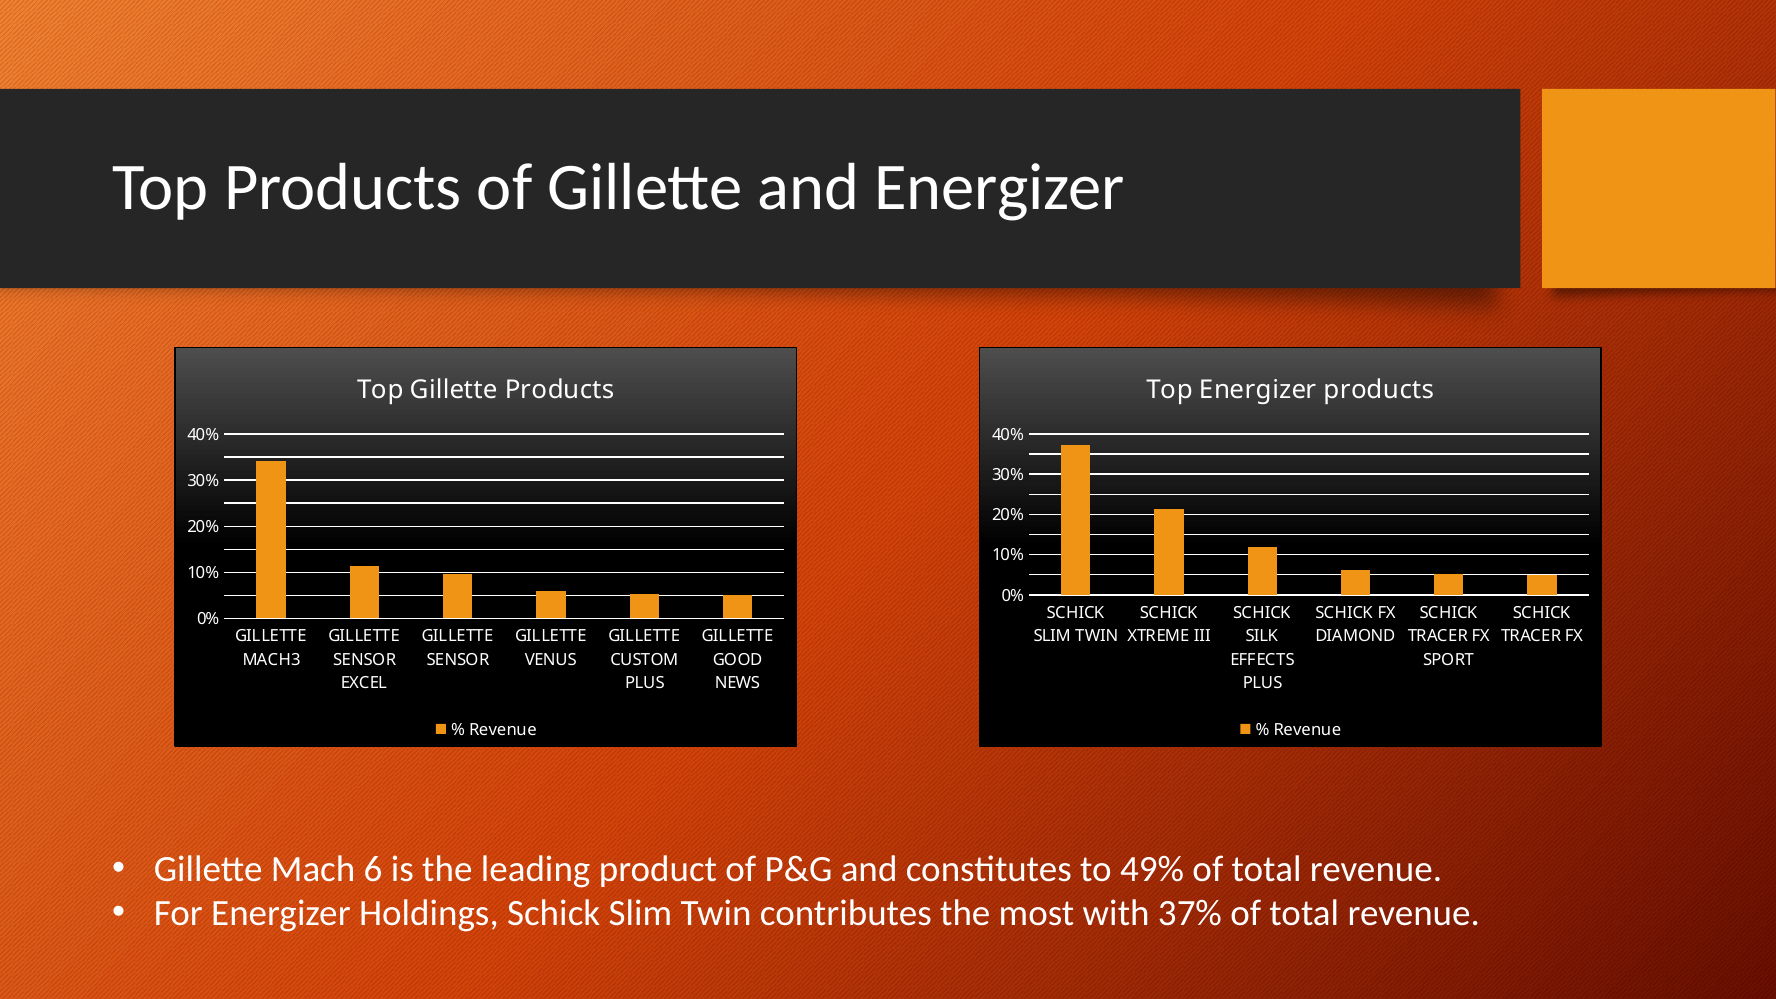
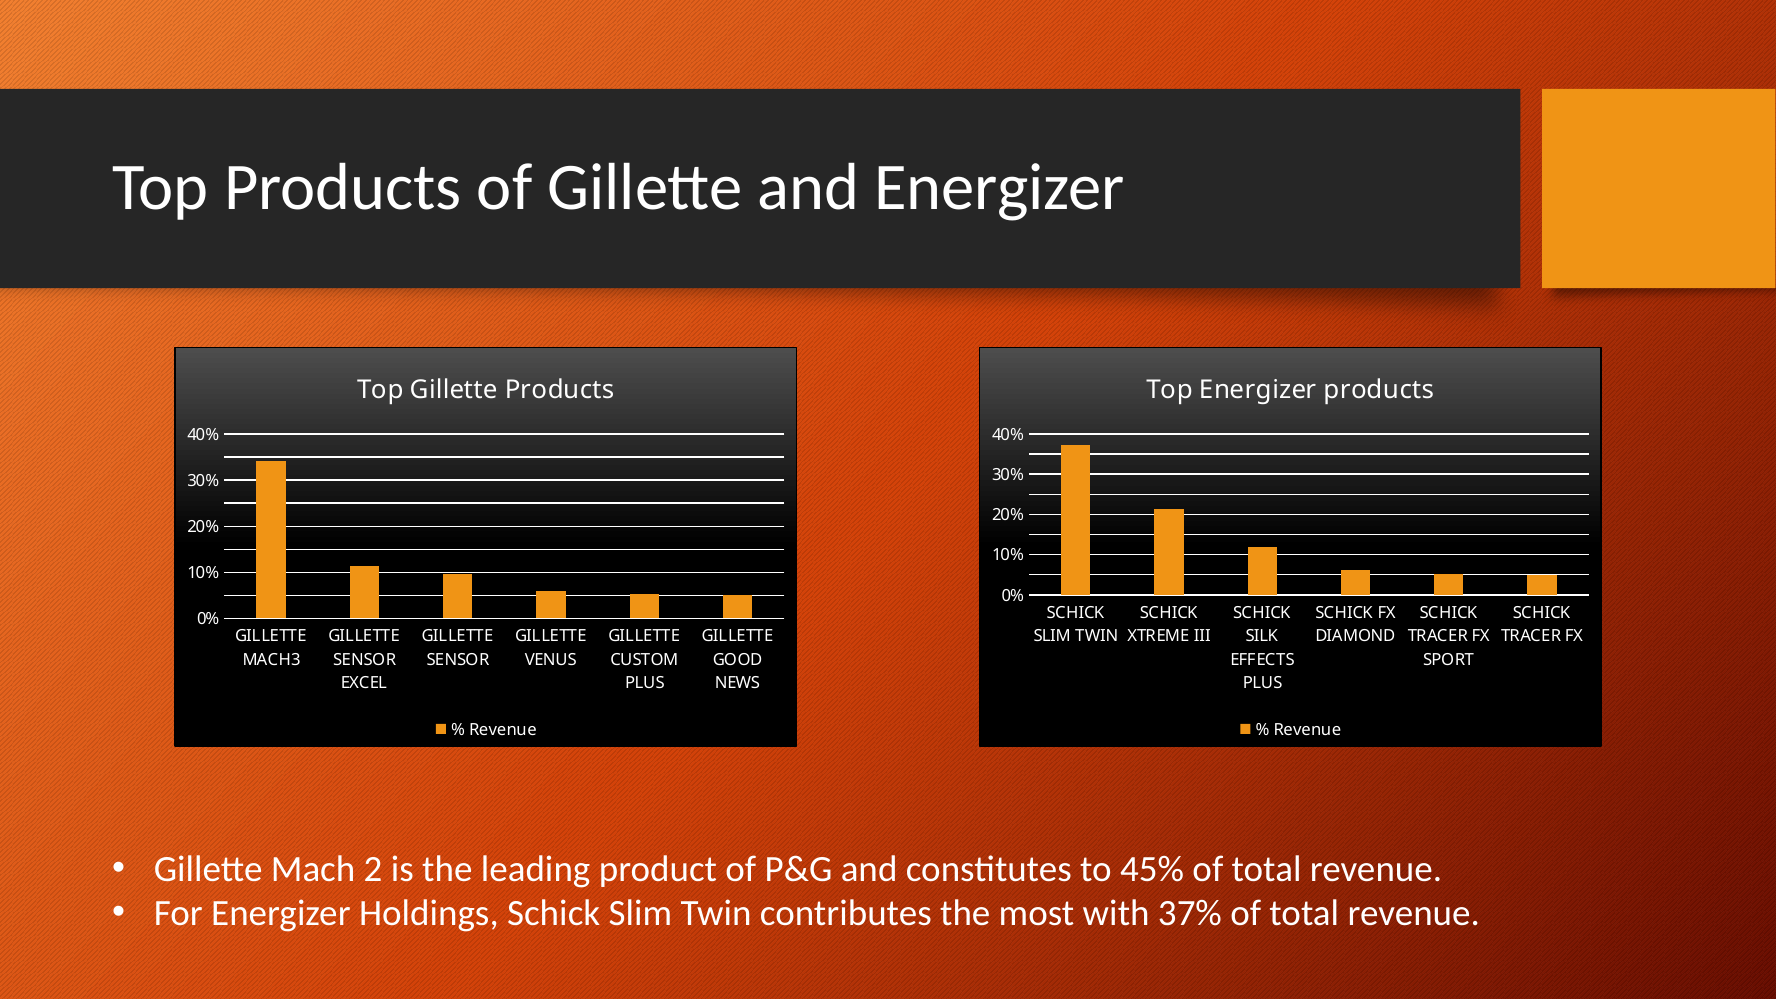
6: 6 -> 2 (373, 869)
49%: 49% -> 45% (1152, 869)
